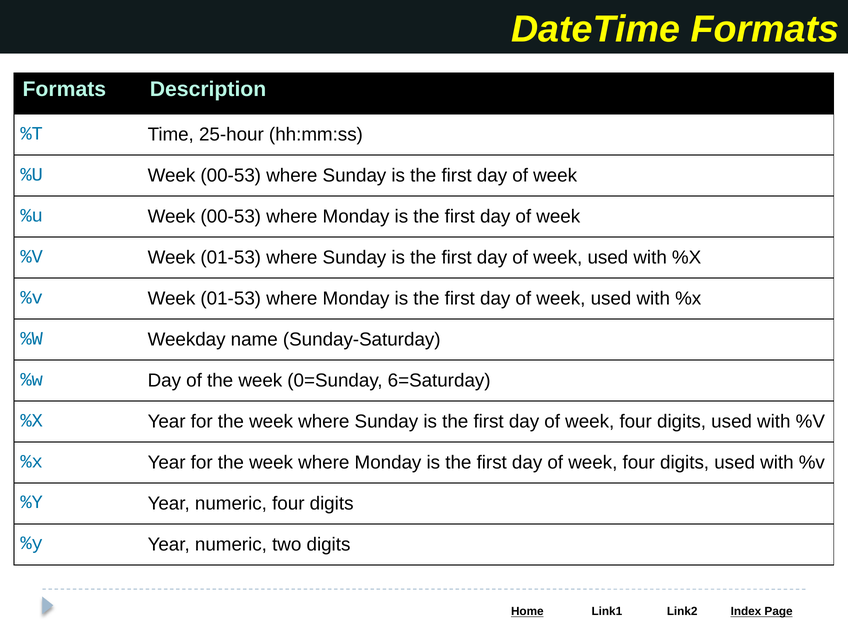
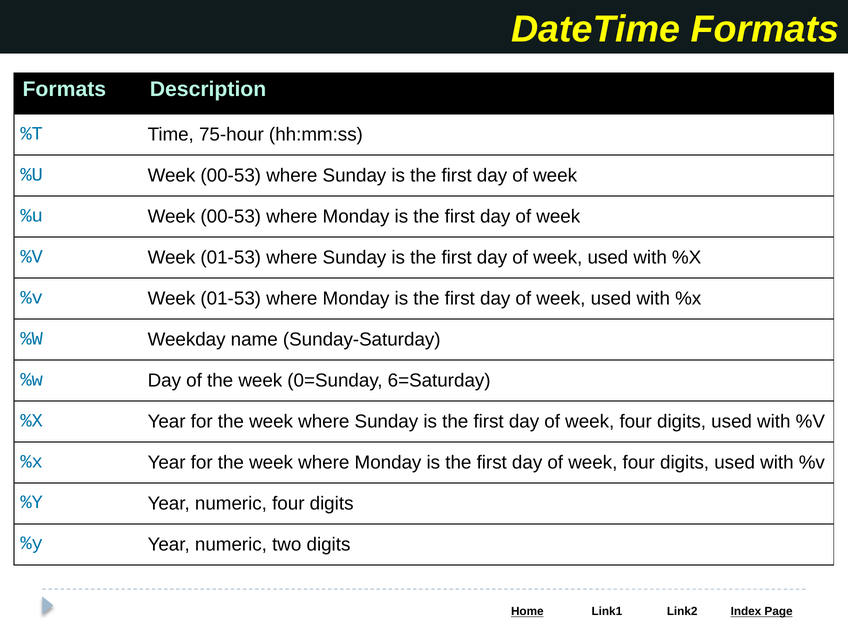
25-hour: 25-hour -> 75-hour (231, 135)
